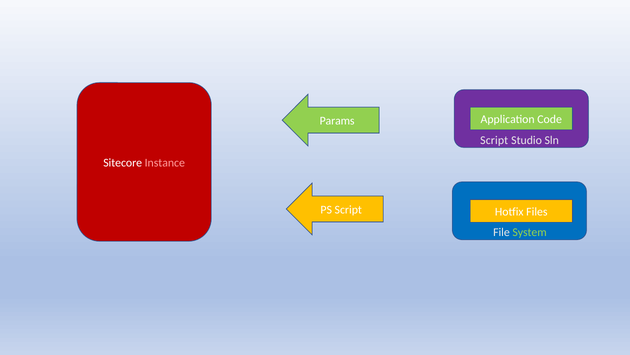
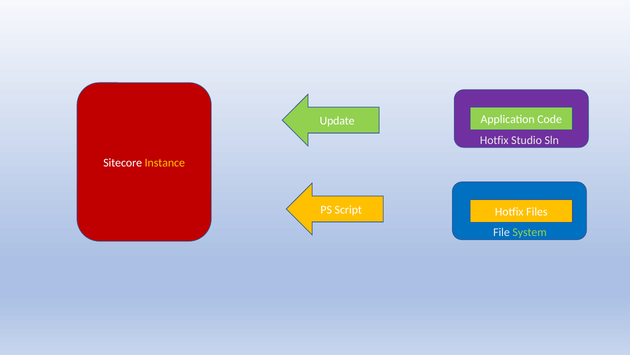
Params: Params -> Update (337, 121)
Script: Script -> Hotfix (494, 140)
Instance colour: pink -> yellow (165, 162)
